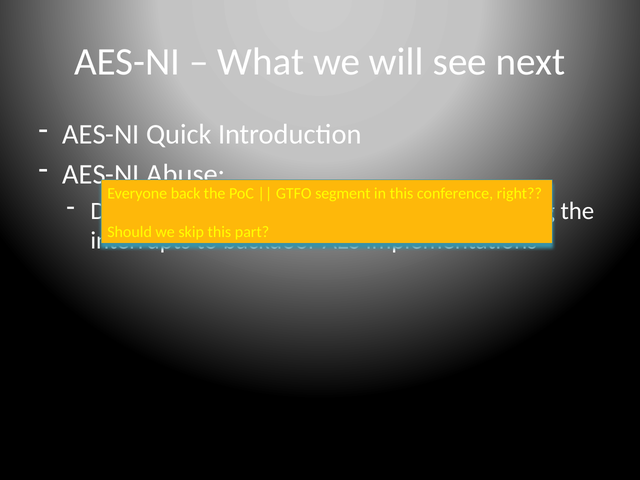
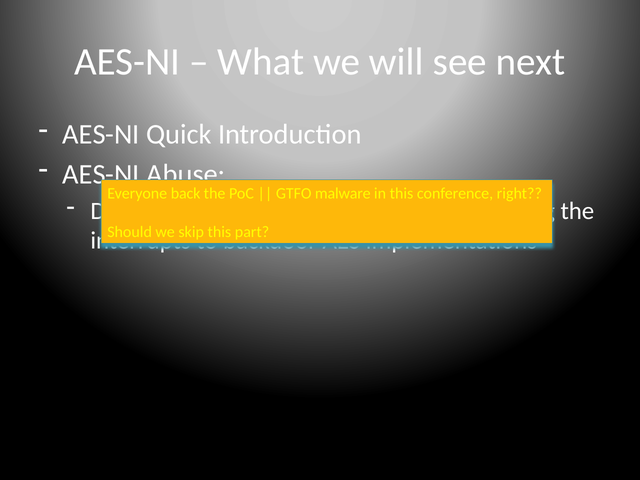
segment: segment -> malware (343, 193)
